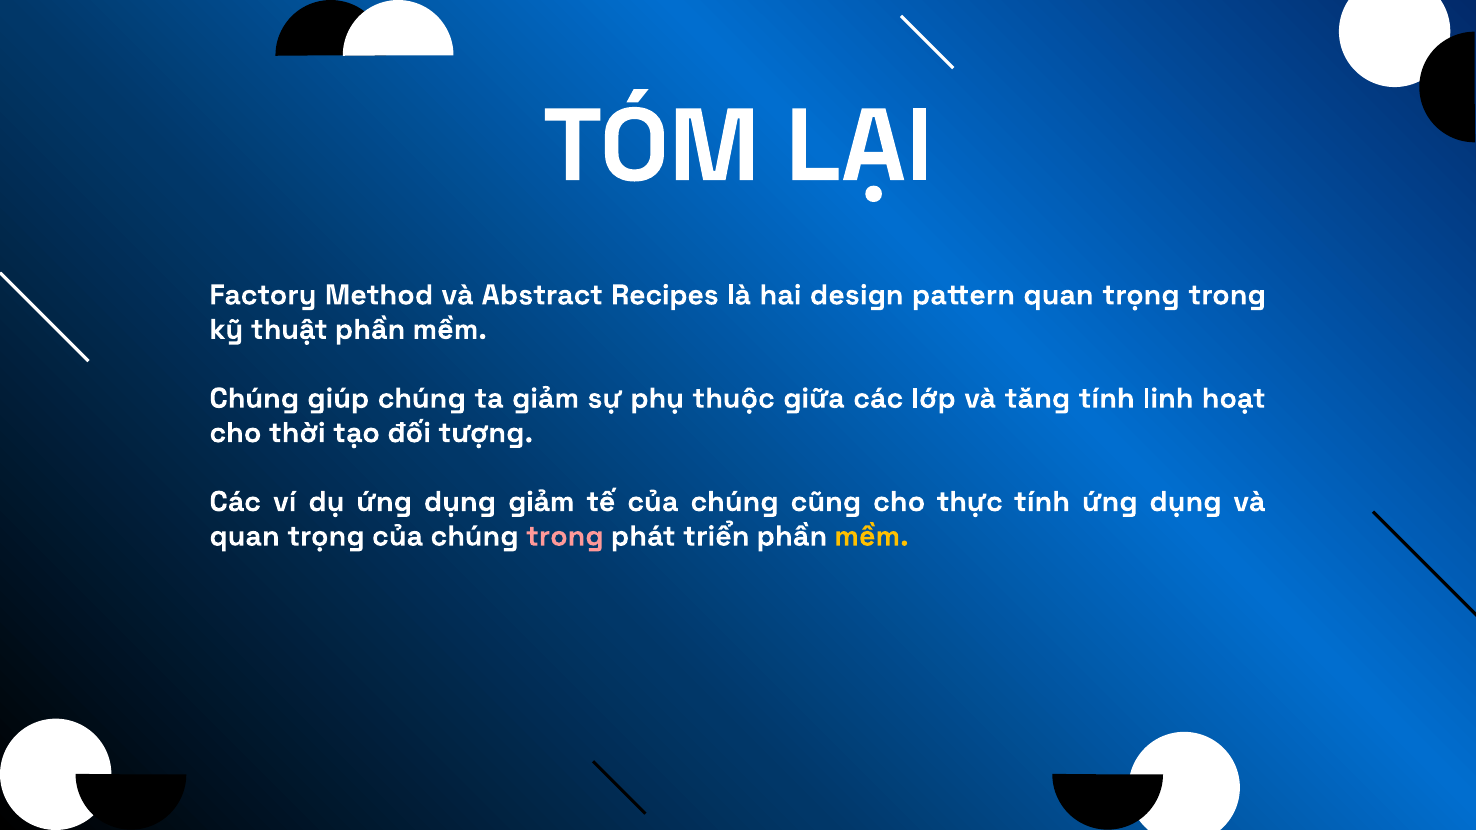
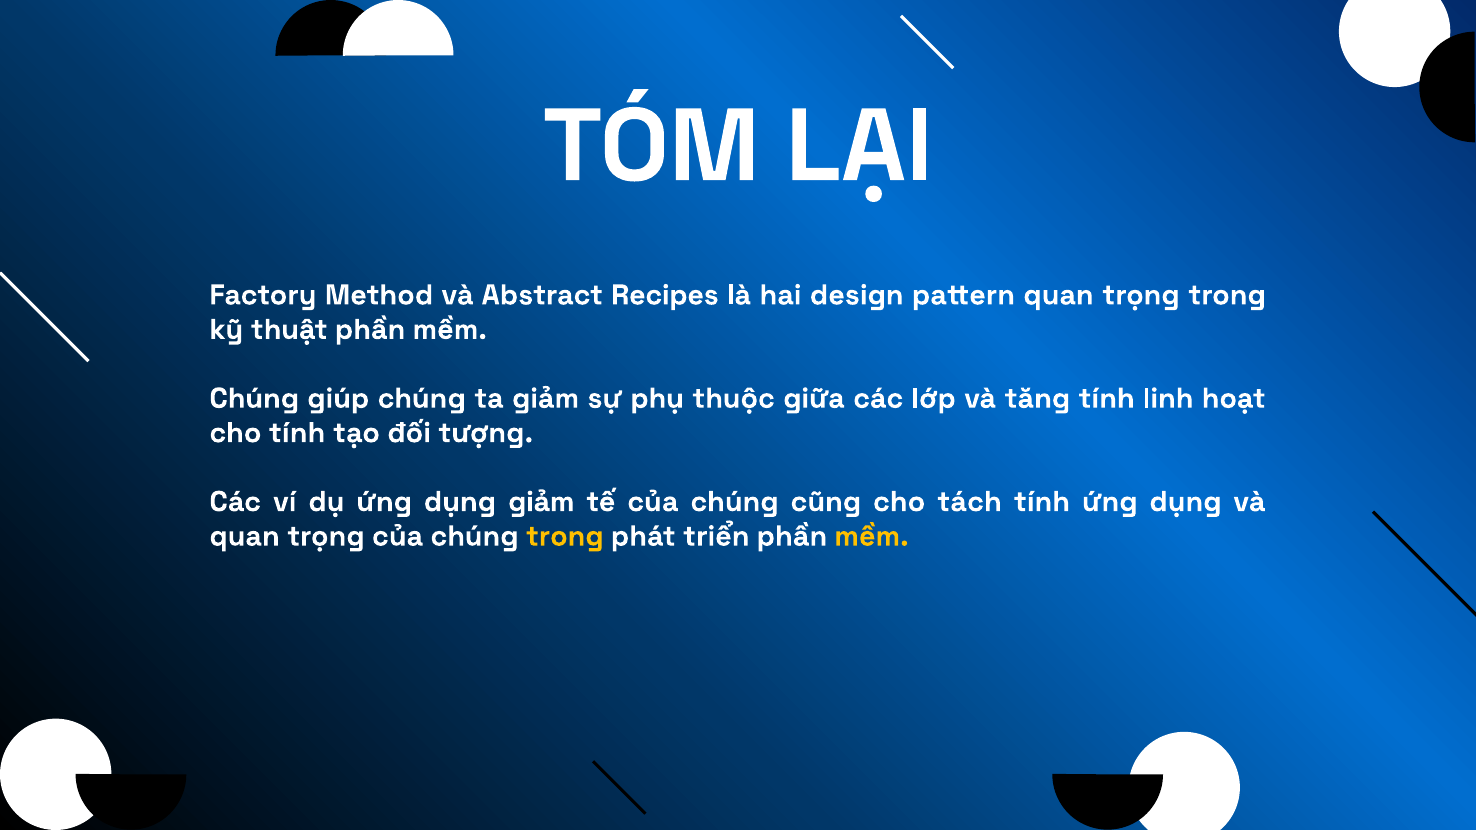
cho thời: thời -> tính (297, 433)
thực: thực -> tách (969, 502)
trong colour: pink -> yellow (565, 536)
